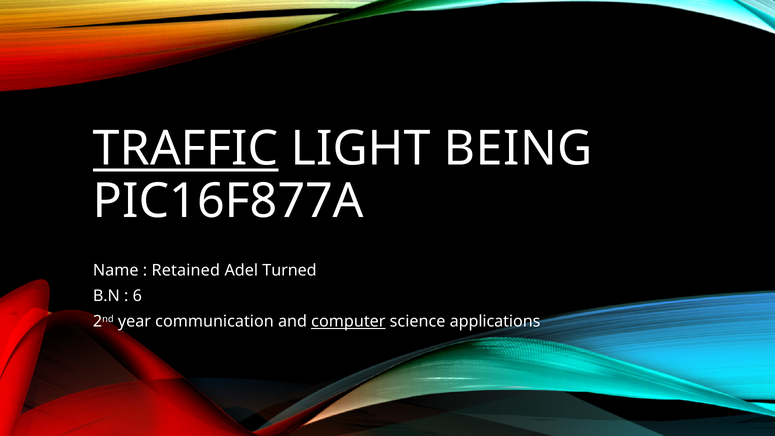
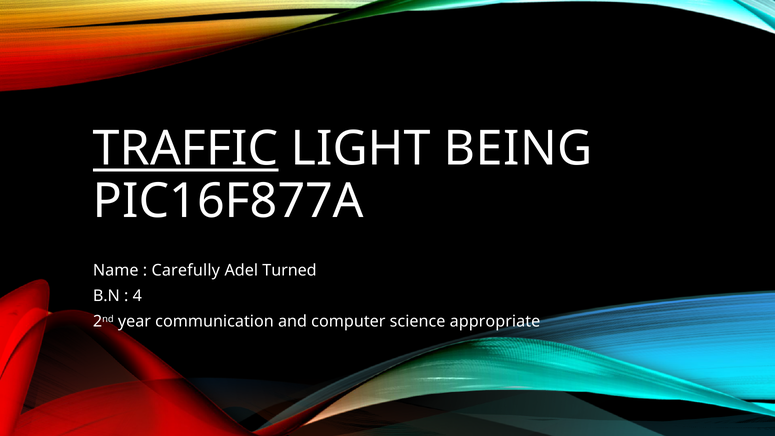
Retained: Retained -> Carefully (186, 270)
6: 6 -> 4 (137, 296)
computer underline: present -> none (348, 321)
applications: applications -> appropriate (495, 321)
